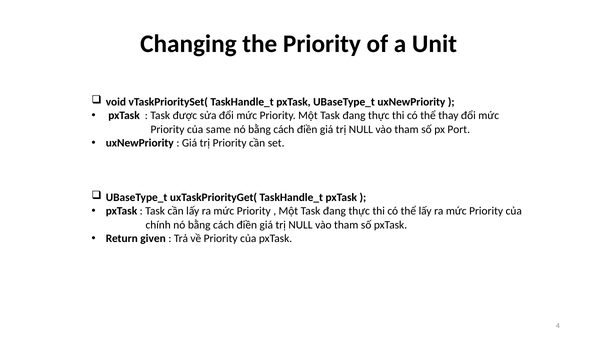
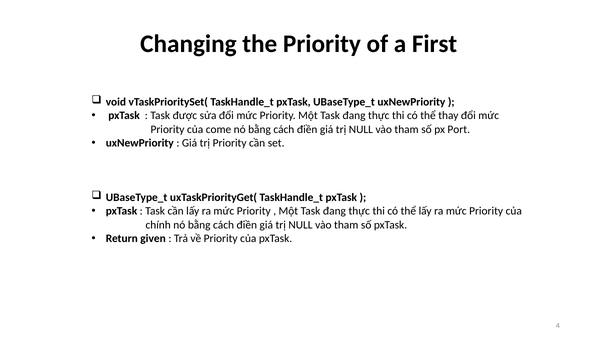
Unit: Unit -> First (435, 44)
same: same -> come (218, 129)
